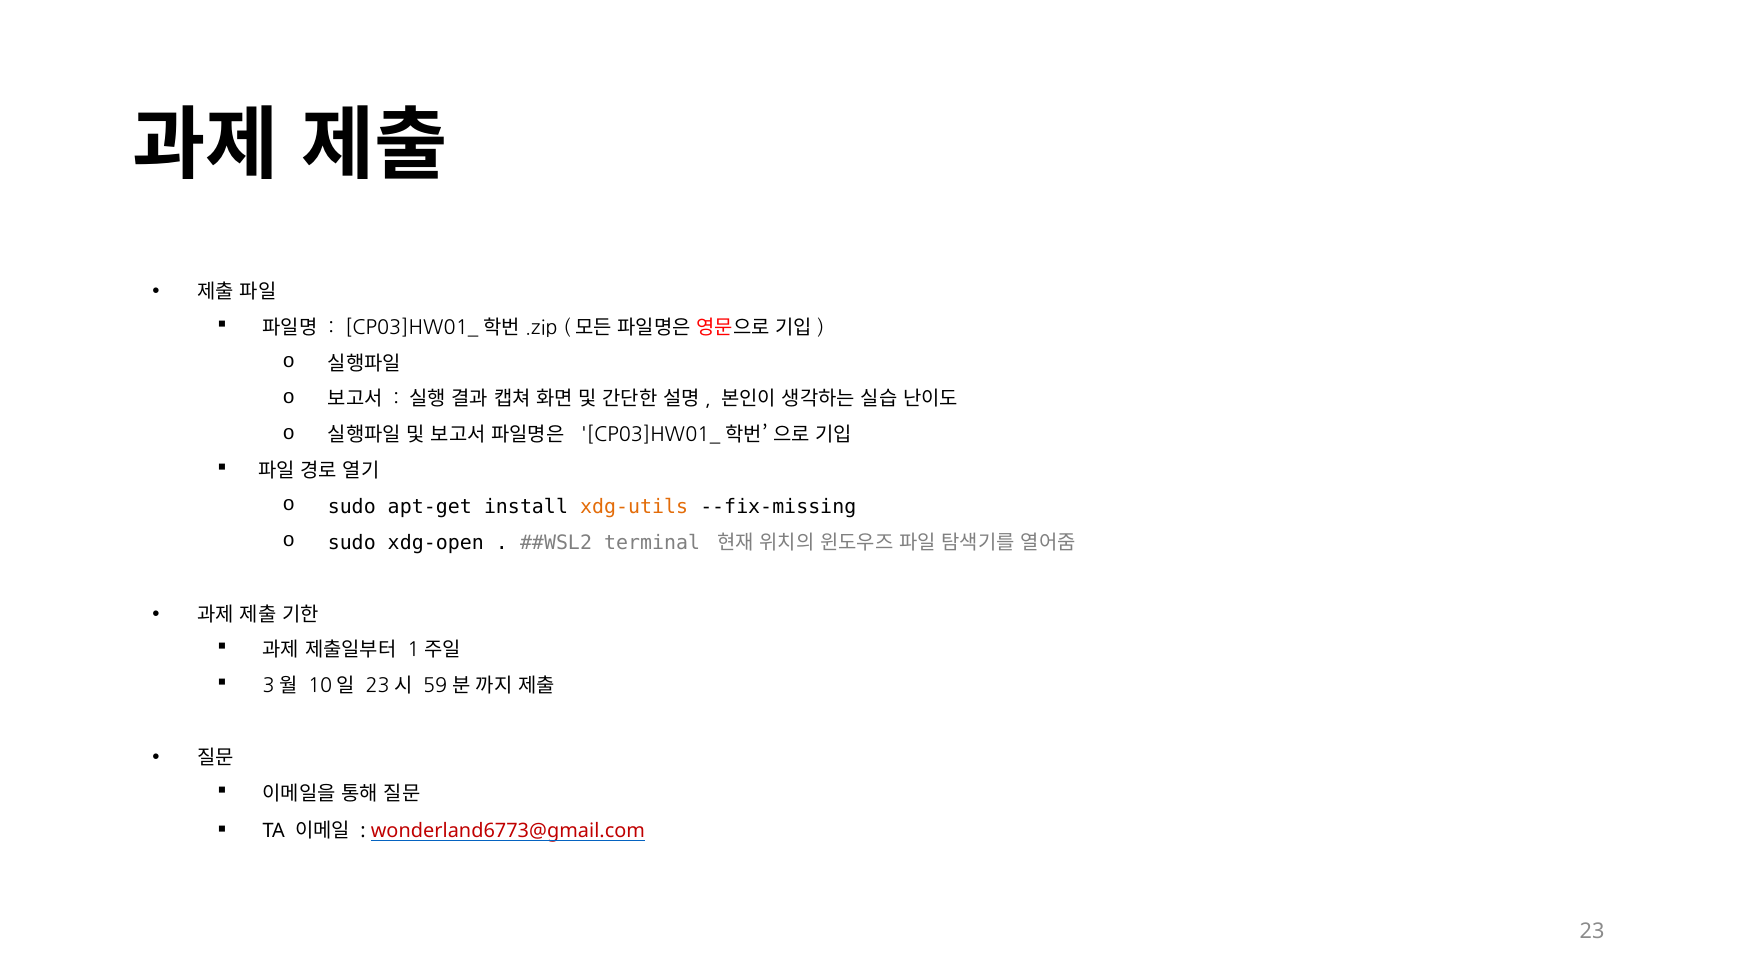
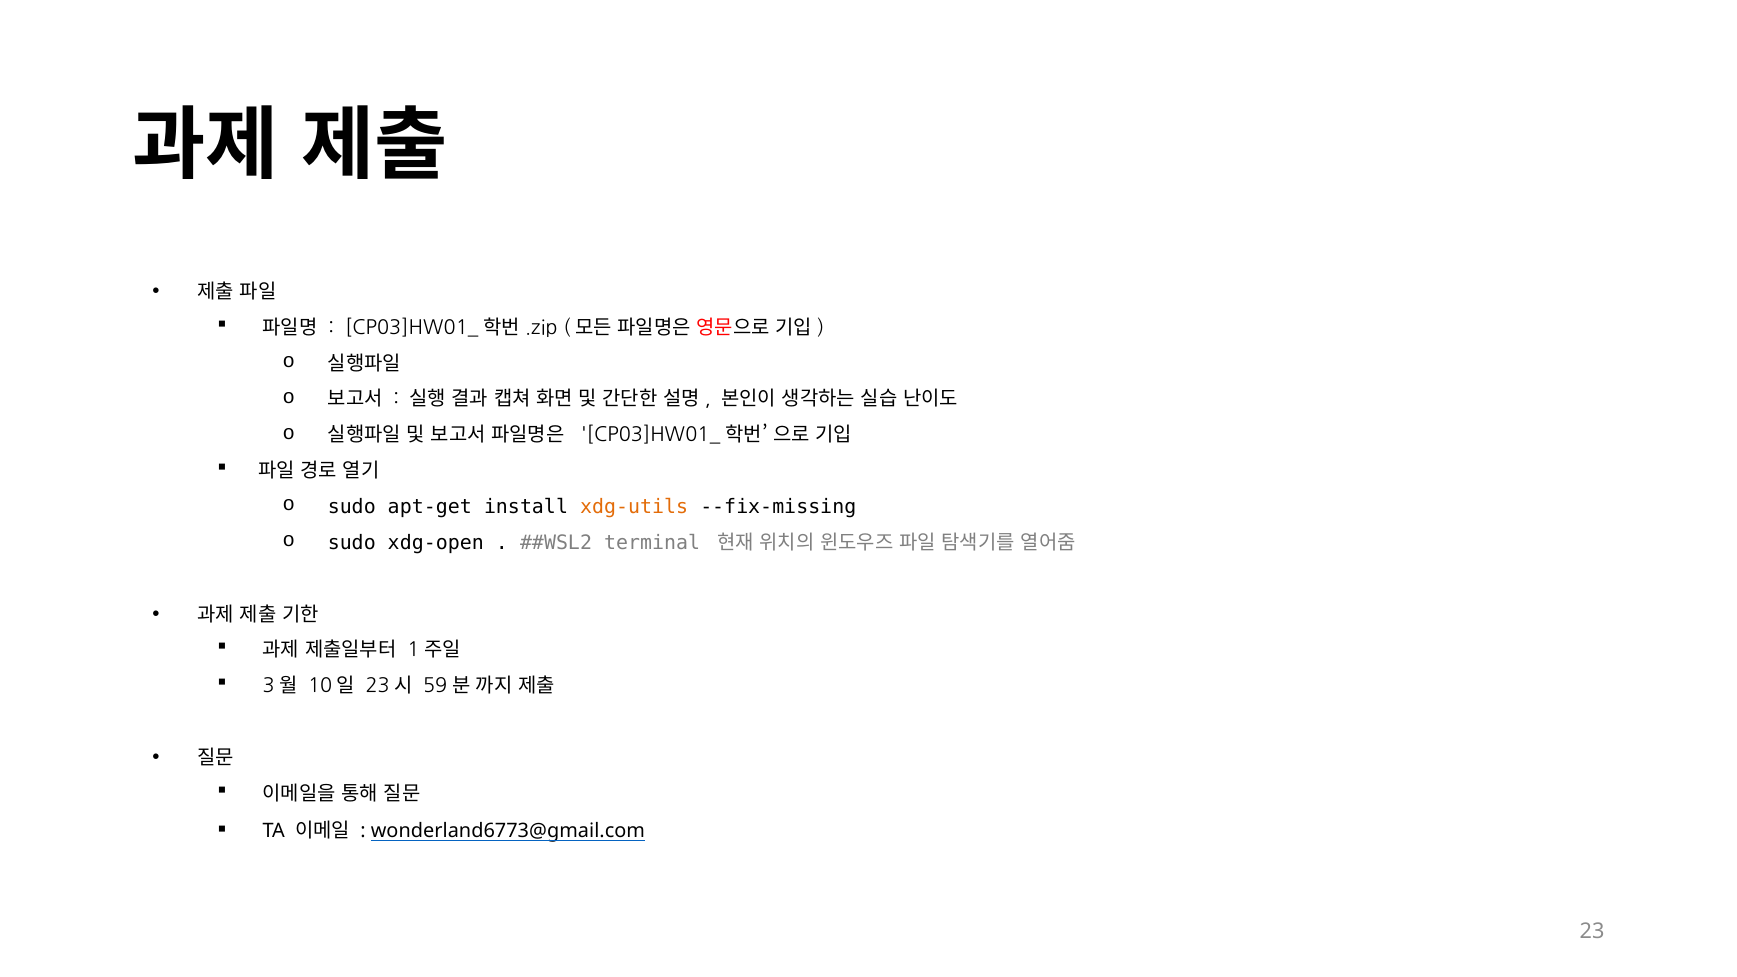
wonderland6773@gmail.com colour: red -> black (508, 831)
